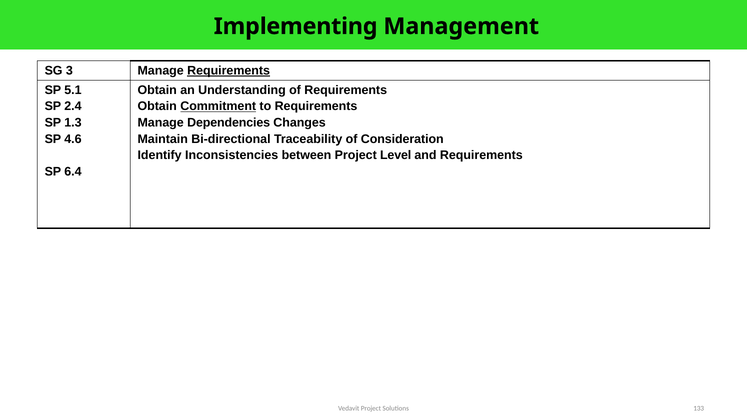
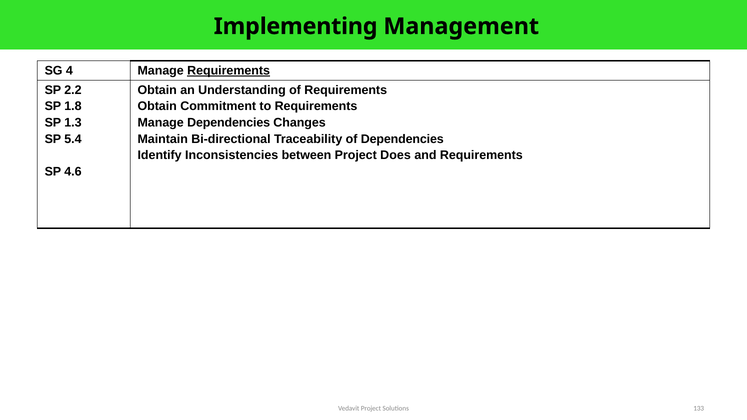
3: 3 -> 4 (69, 71)
5.1: 5.1 -> 2.2 (73, 90)
2.4: 2.4 -> 1.8 (73, 106)
Commitment underline: present -> none (218, 106)
4.6: 4.6 -> 5.4 (73, 139)
of Consideration: Consideration -> Dependencies (402, 139)
Level: Level -> Does (396, 155)
6.4: 6.4 -> 4.6 (73, 172)
